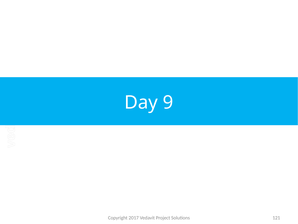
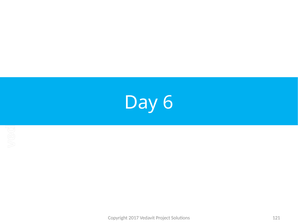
9: 9 -> 6 (168, 102)
